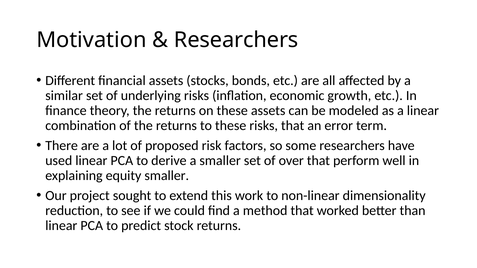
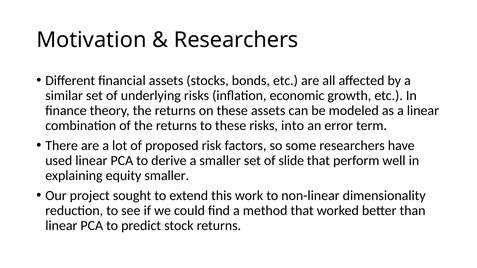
risks that: that -> into (293, 126)
over: over -> slide (291, 161)
